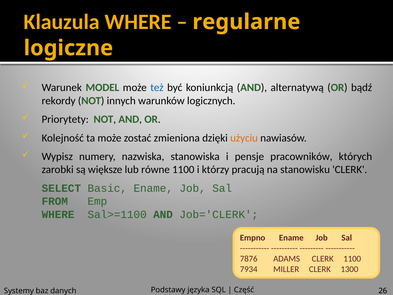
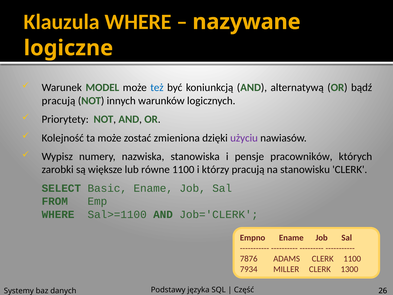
regularne: regularne -> nazywane (247, 22)
rekordy: rekordy -> pracują (58, 101)
użyciu colour: orange -> purple (244, 138)
